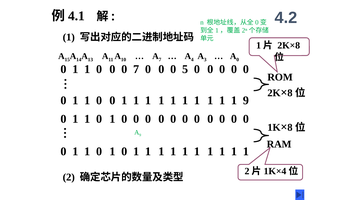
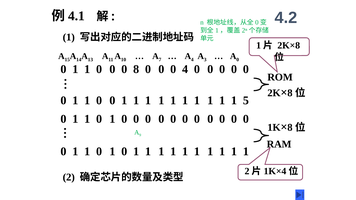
0 7: 7 -> 8 (136, 69)
0 5: 5 -> 4 (185, 69)
1 9: 9 -> 5 (246, 100)
